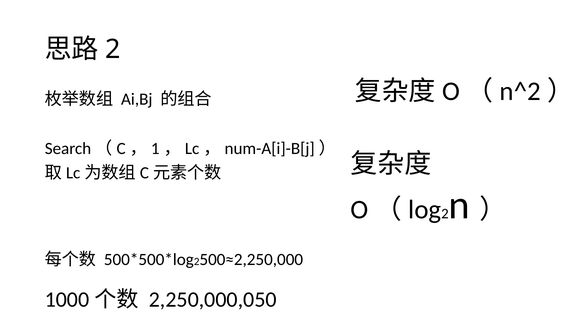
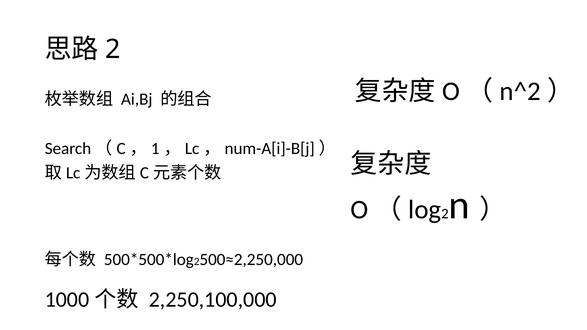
2,250,000,050: 2,250,000,050 -> 2,250,100,000 (213, 300)
